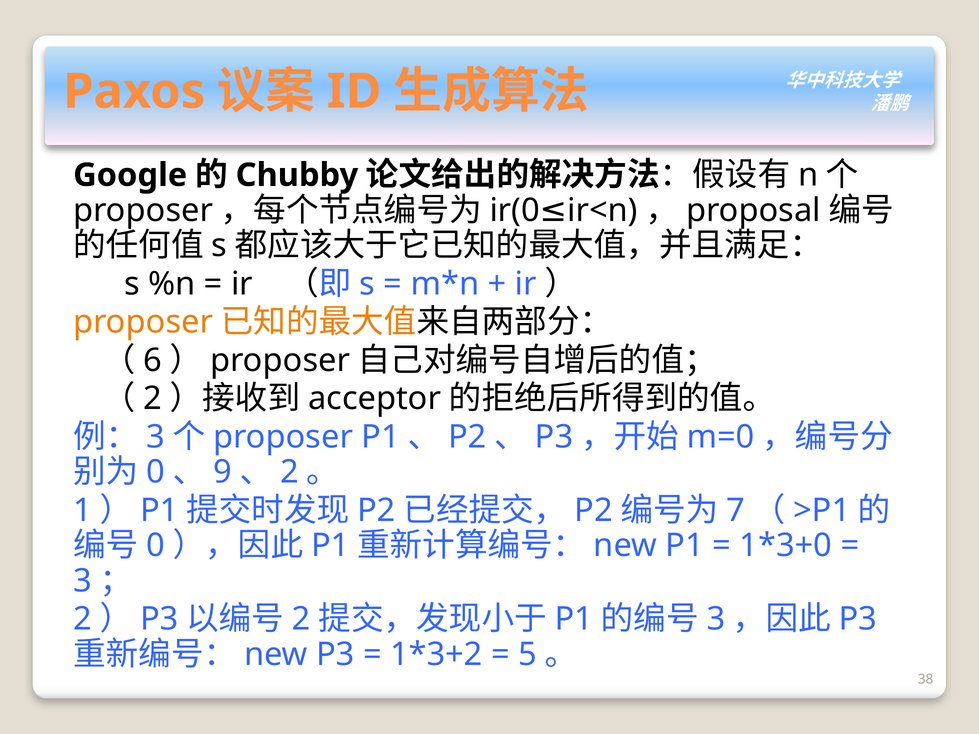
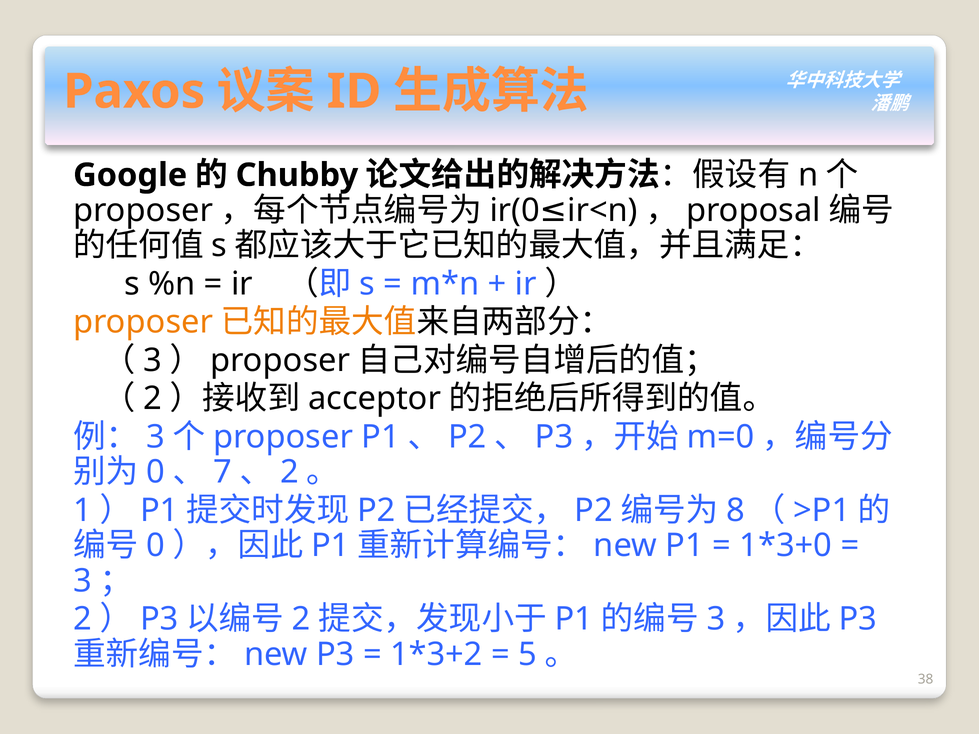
6: 6 -> 3 (153, 360)
9: 9 -> 7 (222, 472)
7: 7 -> 8 (736, 511)
